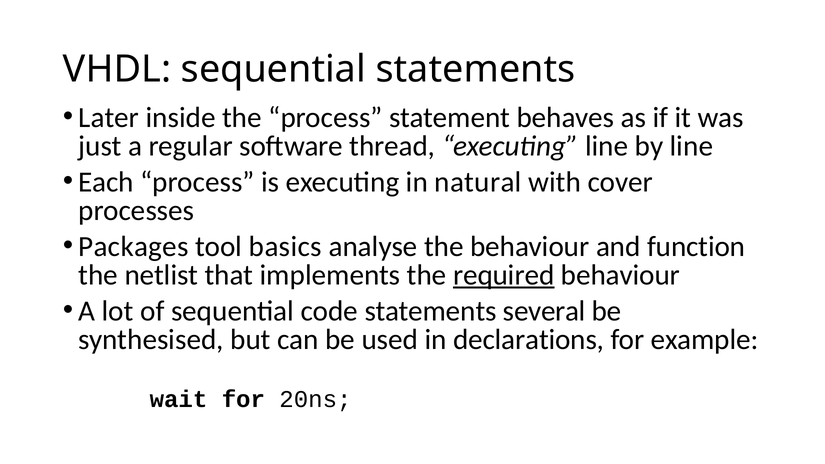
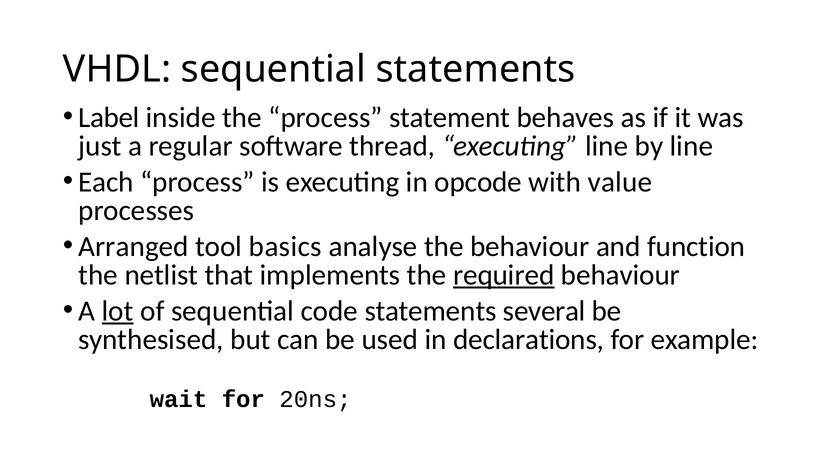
Later: Later -> Label (109, 117)
natural: natural -> opcode (478, 182)
cover: cover -> value (620, 182)
Packages: Packages -> Arranged (134, 247)
lot underline: none -> present (118, 311)
